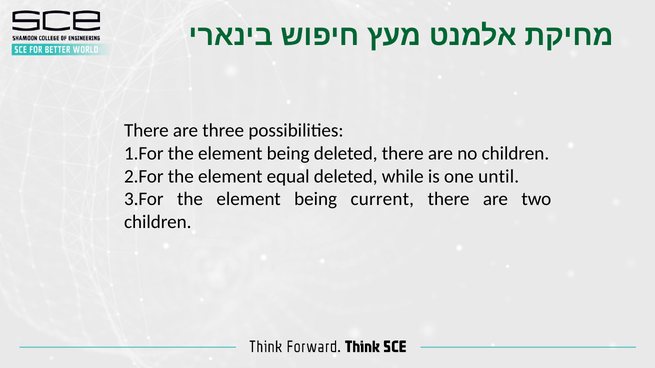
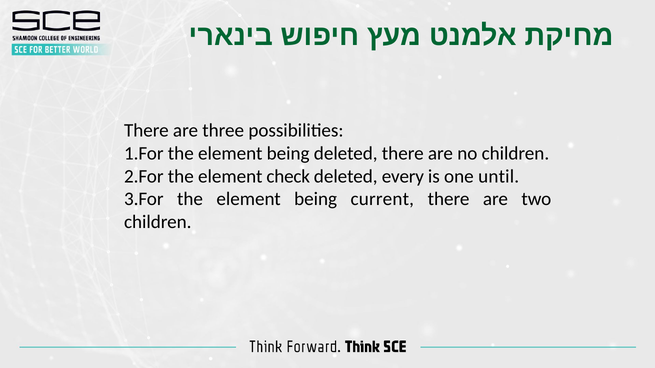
equal: equal -> check (288, 176)
while: while -> every (403, 176)
